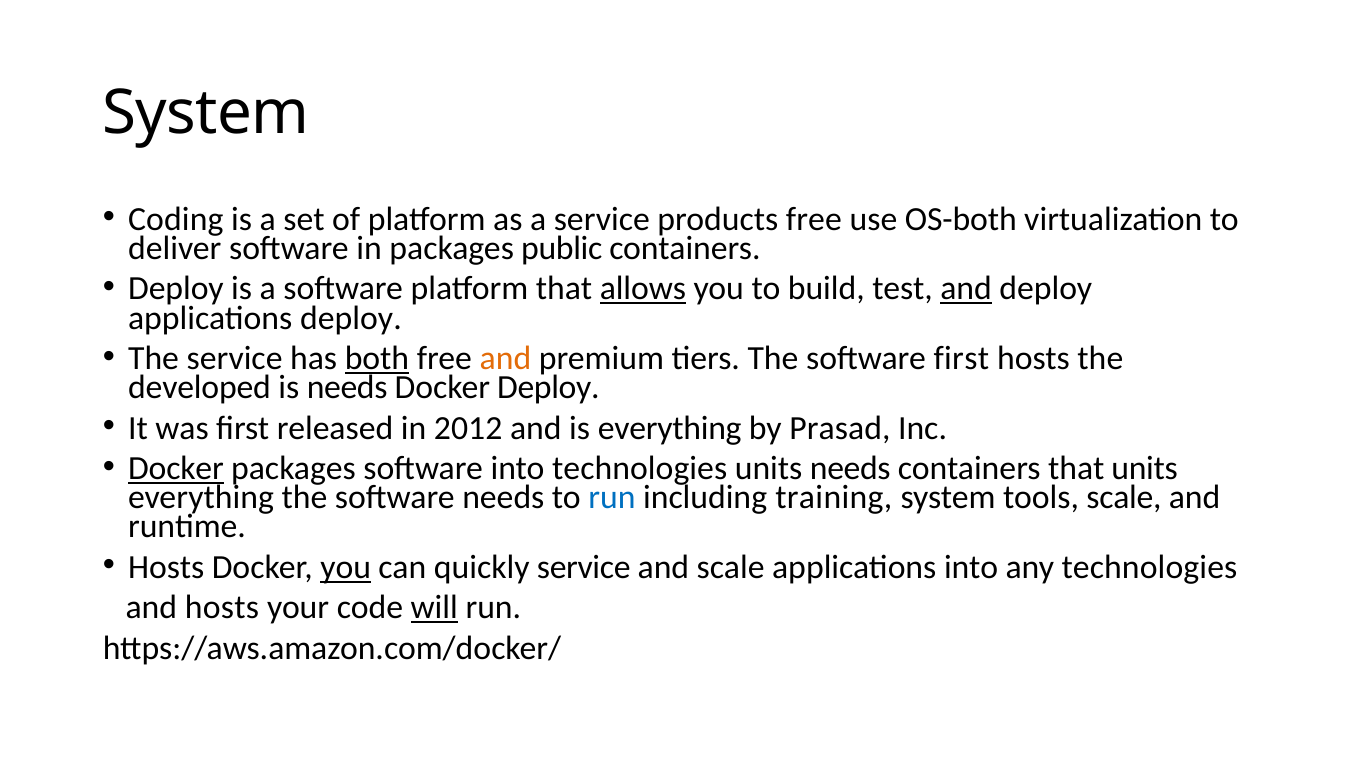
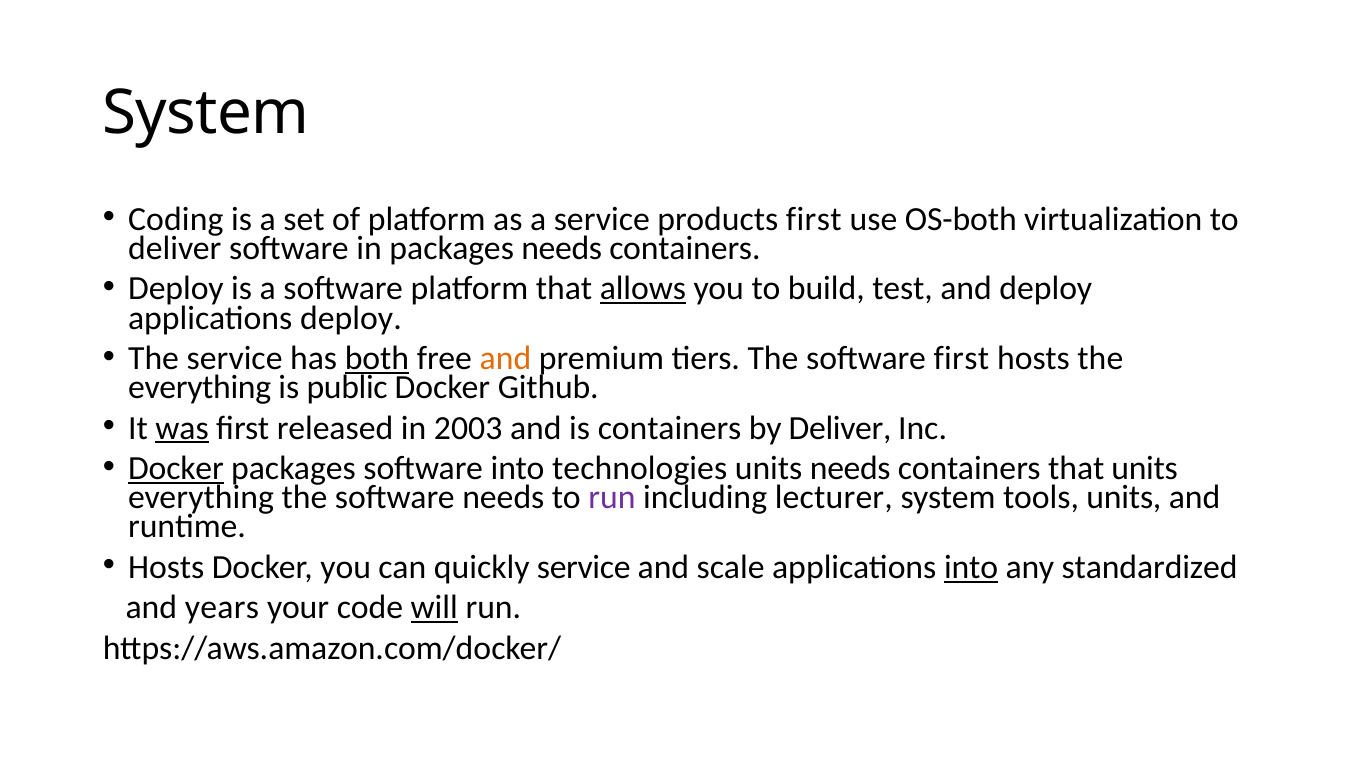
products free: free -> first (814, 219)
packages public: public -> needs (562, 248)
and underline: present -> none (966, 289)
developed: developed -> everything (200, 387)
is needs: needs -> public (347, 387)
Docker Deploy: Deploy -> Github (548, 387)
was underline: none -> present (182, 428)
2012: 2012 -> 2003 (468, 428)
is everything: everything -> containers (670, 428)
by Prasad: Prasad -> Deliver (840, 428)
run colour: blue -> purple (612, 497)
training: training -> lecturer (834, 497)
tools scale: scale -> units (1124, 497)
you underline: present -> none (346, 567)
into underline: none -> present (971, 567)
any technologies: technologies -> standardized (1150, 567)
and hosts: hosts -> years (222, 607)
